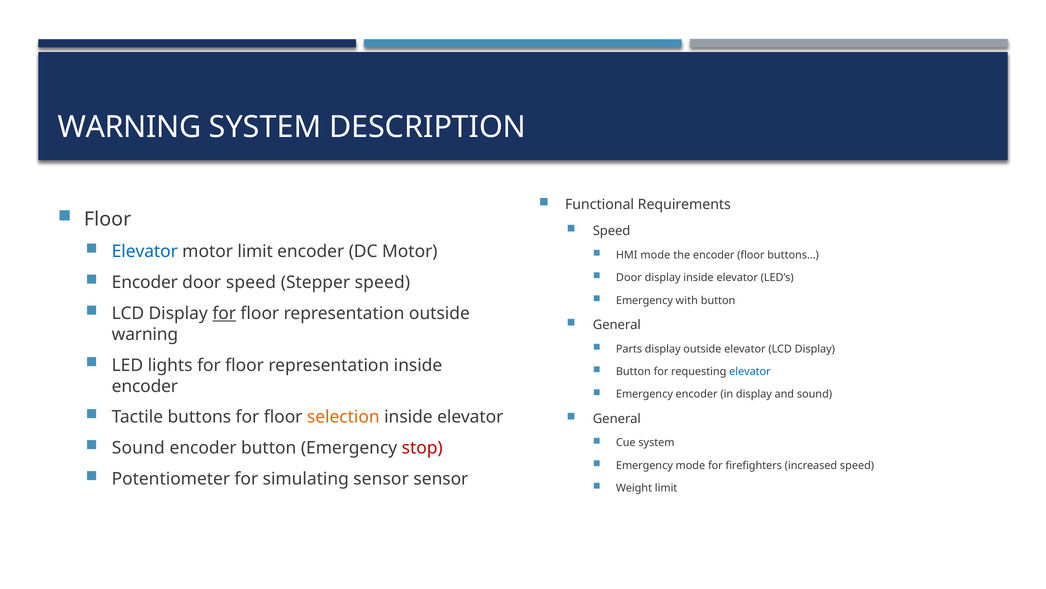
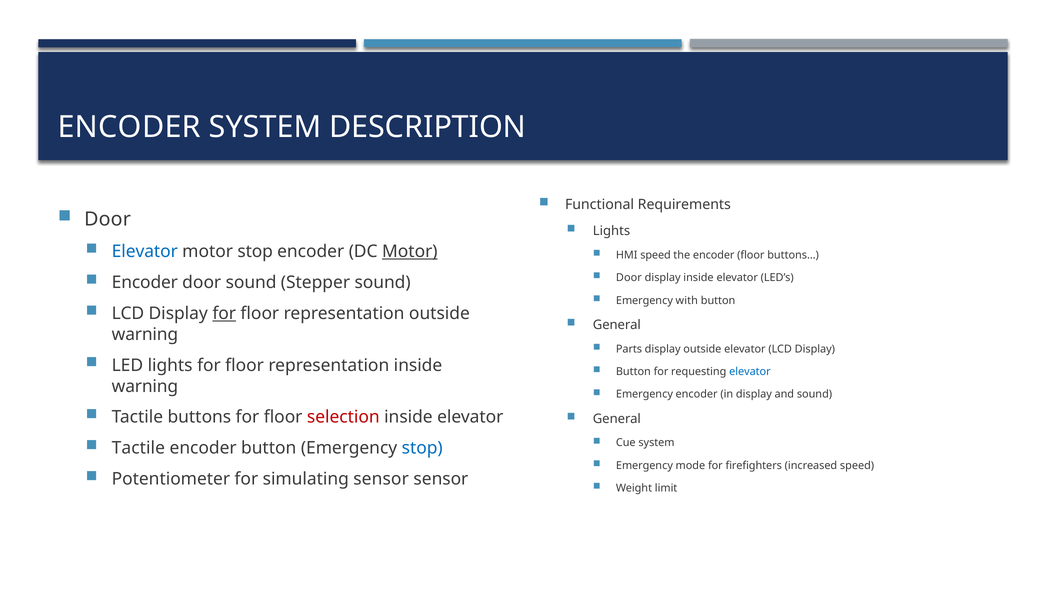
WARNING: WARNING -> ENCODER (129, 127)
Floor: Floor -> Door (108, 219)
Speed: Speed -> Lights (612, 231)
motor limit: limit -> stop (255, 251)
Motor underline: none -> present (410, 251)
HMI mode: mode -> speed (656, 255)
door speed: speed -> sound (251, 282)
Stepper speed: speed -> sound (383, 282)
encoder: encoder -> warning (145, 386)
selection colour: orange -> red (343, 417)
Sound: Sound -> Tactile (138, 448)
stop colour: red -> blue (422, 448)
